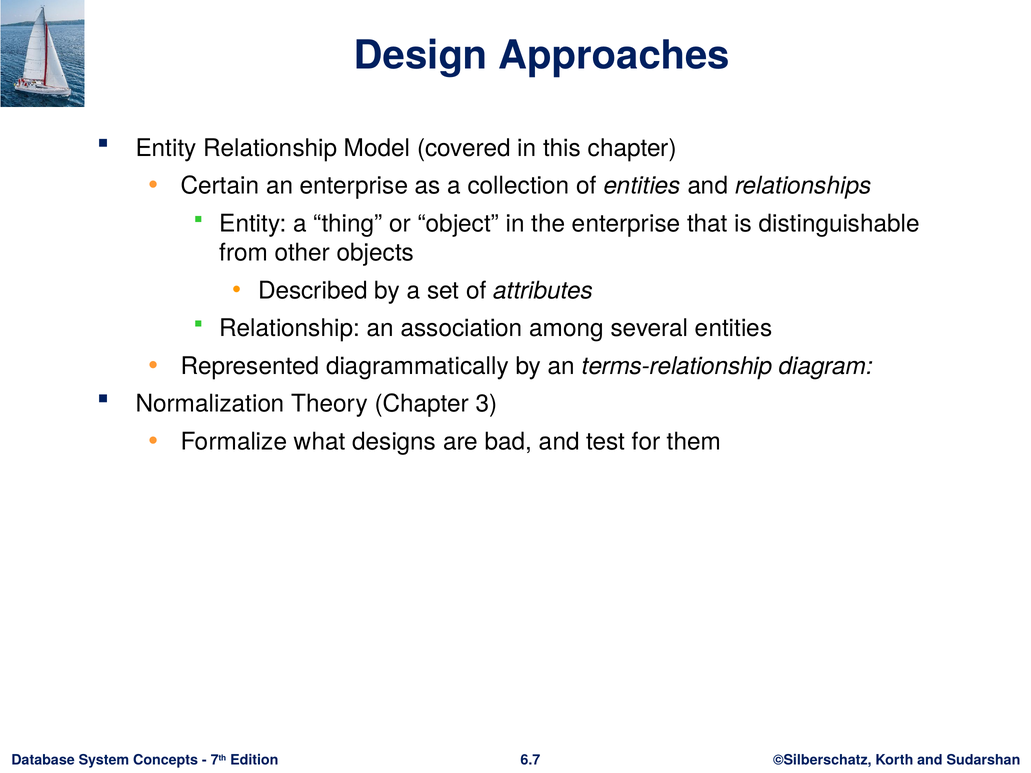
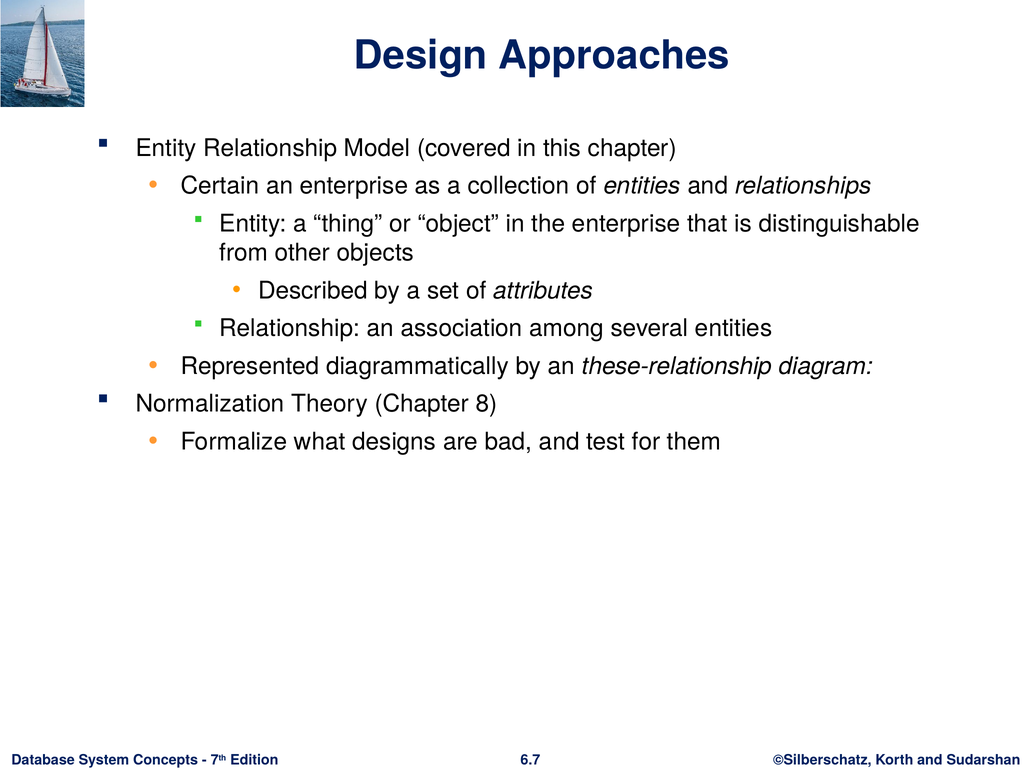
terms-relationship: terms-relationship -> these-relationship (677, 366)
3: 3 -> 8 (487, 404)
